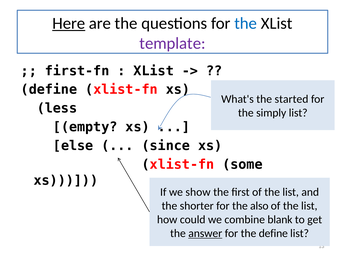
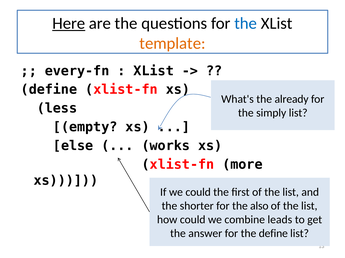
template colour: purple -> orange (173, 43)
first-fn: first-fn -> every-fn (77, 71)
started: started -> already (292, 99)
since: since -> works (166, 146)
some: some -> more (242, 165)
we show: show -> could (198, 193)
blank: blank -> leads (280, 220)
answer underline: present -> none (205, 234)
